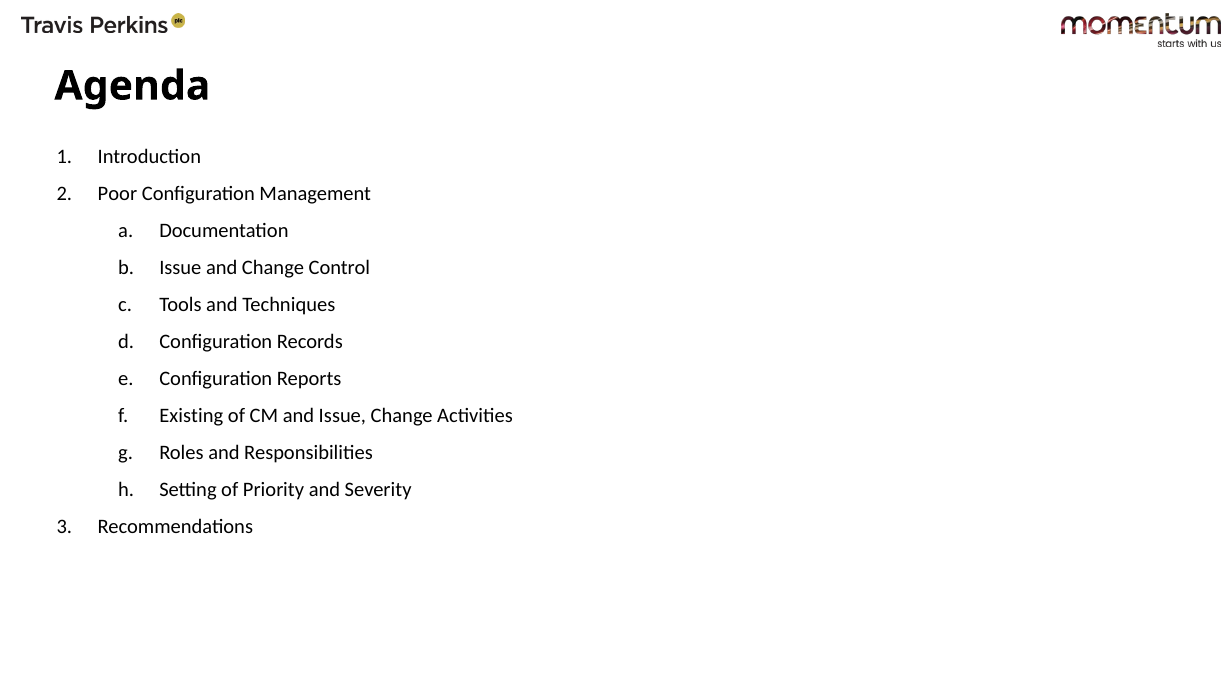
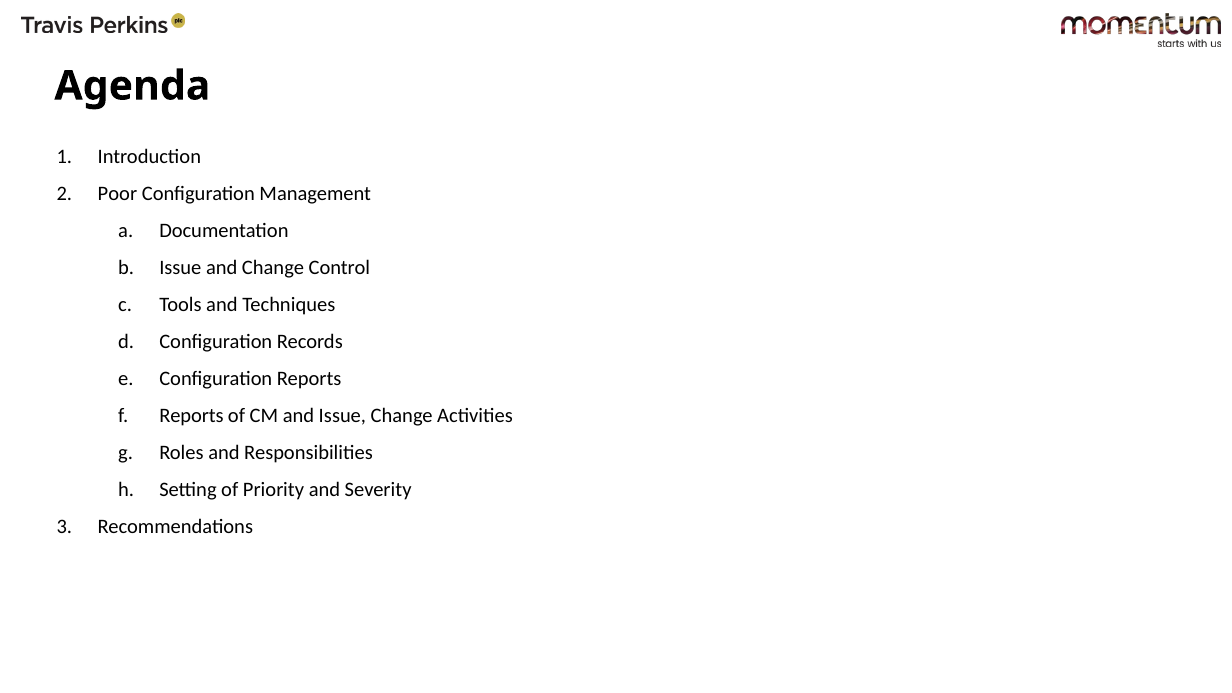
Existing: Existing -> Reports (191, 416)
